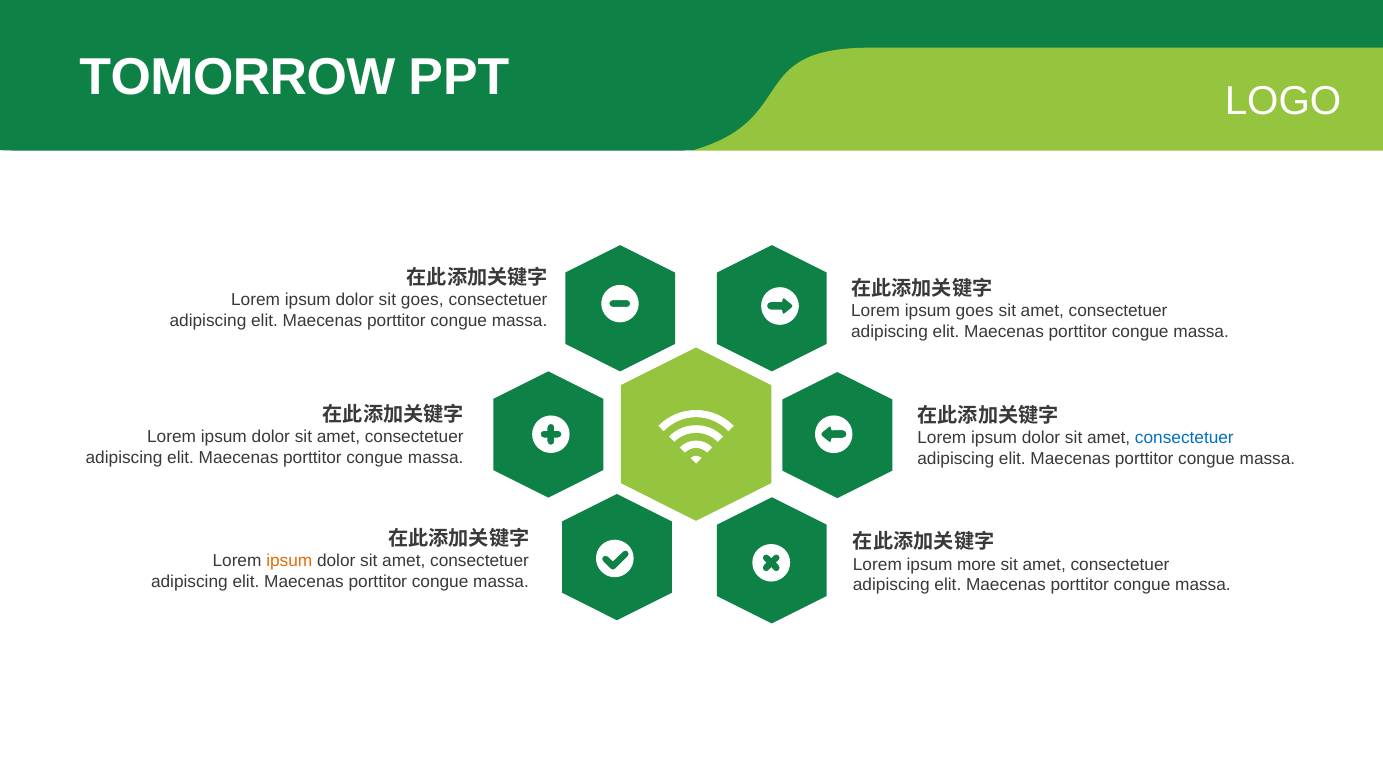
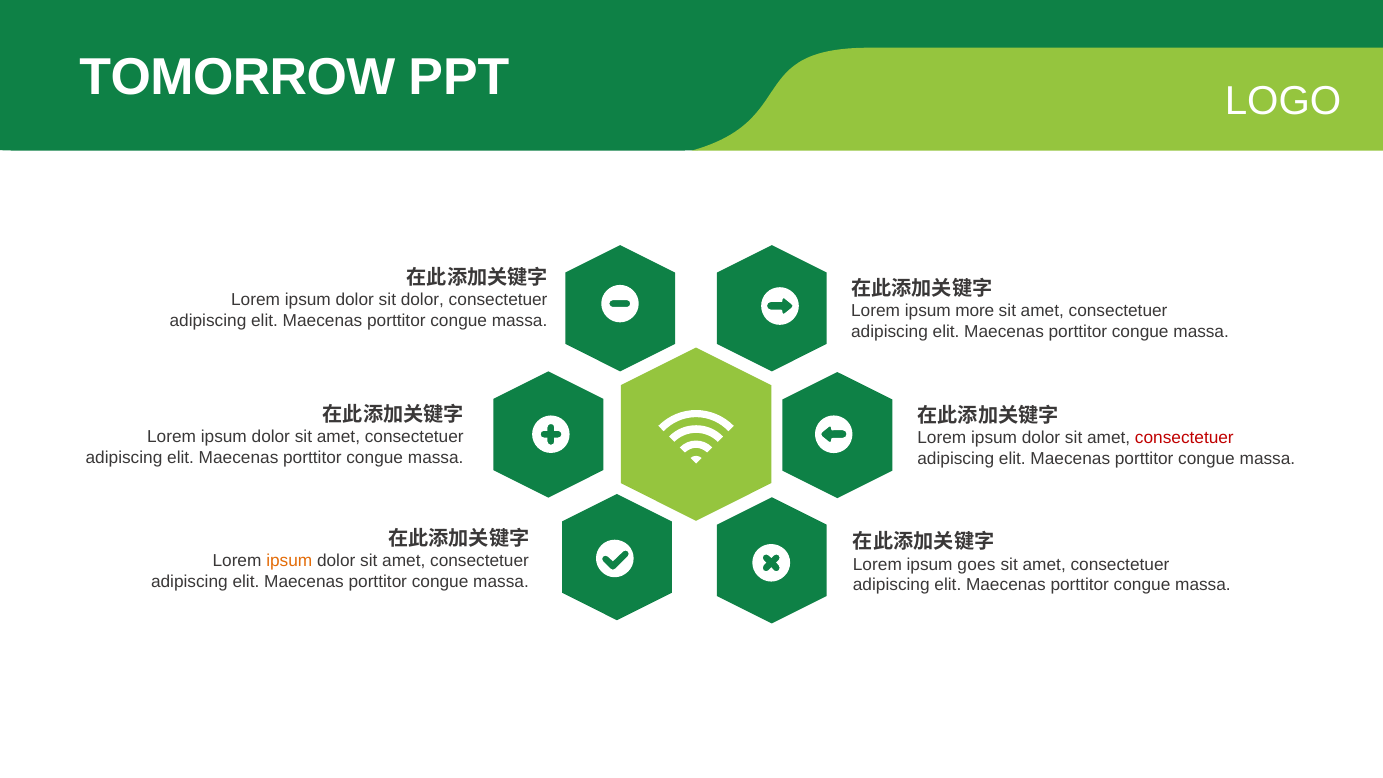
sit goes: goes -> dolor (422, 300)
ipsum goes: goes -> more (975, 311)
consectetuer colour: blue -> red (1184, 438)
more: more -> goes (976, 564)
